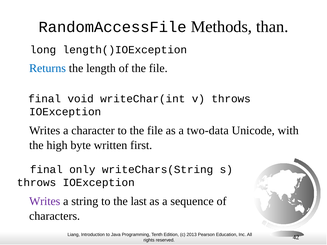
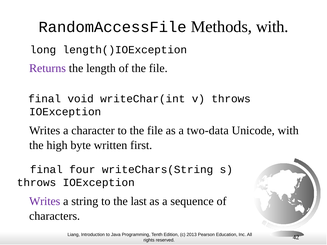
Methods than: than -> with (272, 27)
Returns colour: blue -> purple (48, 68)
only: only -> four (82, 170)
